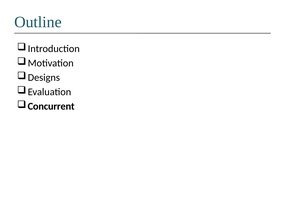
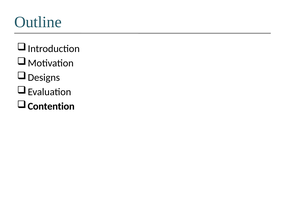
Concurrent: Concurrent -> Contention (51, 106)
